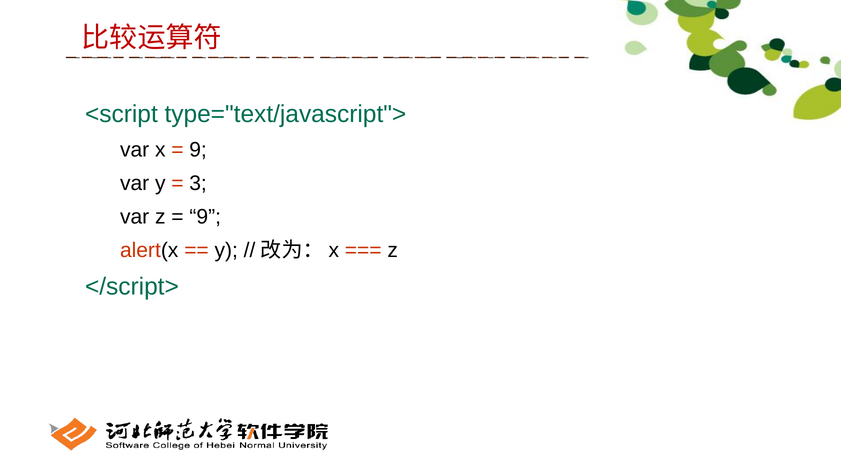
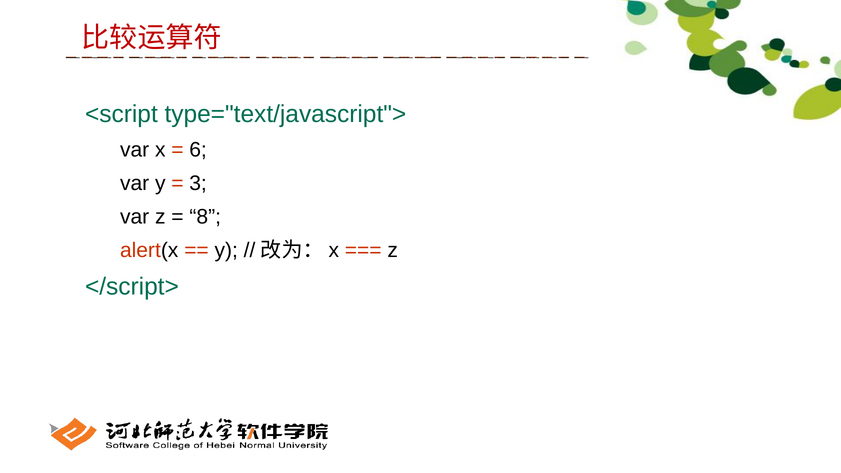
9: 9 -> 6 (198, 150)
9: 9 -> 8 (205, 217)
